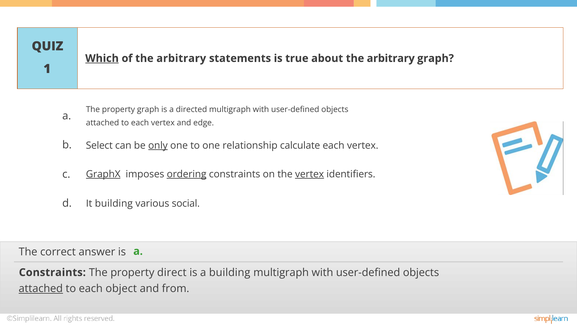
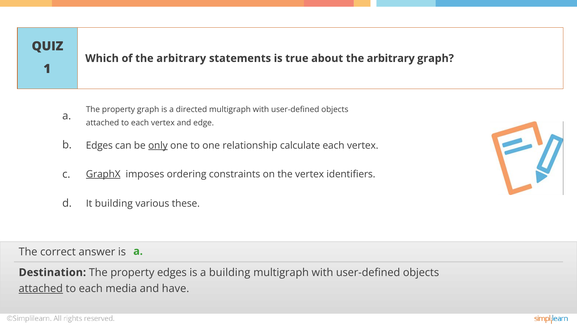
Which underline: present -> none (102, 58)
Select: Select -> Edges (99, 145)
ordering underline: present -> none (187, 174)
vertex underline: present -> none (310, 174)
social: social -> these (186, 203)
Constraints: Constraints -> Destination (52, 272)
property direct: direct -> edges (172, 272)
object: object -> media (121, 288)
from: from -> have (176, 288)
